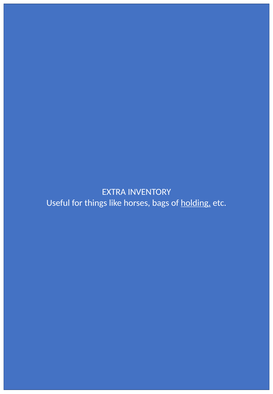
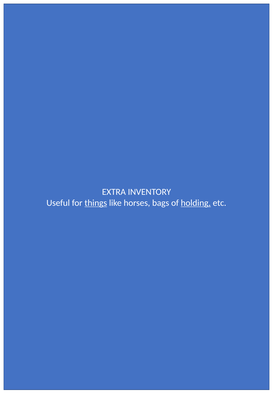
things underline: none -> present (96, 203)
